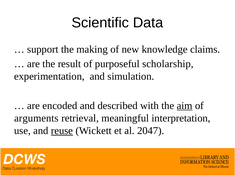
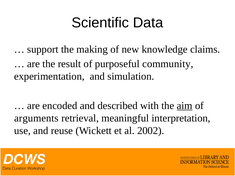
scholarship: scholarship -> community (168, 64)
reuse underline: present -> none (62, 131)
2047: 2047 -> 2002 (151, 131)
